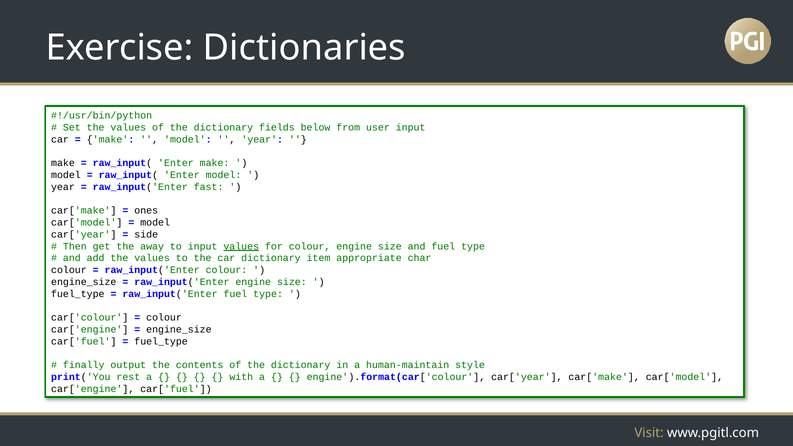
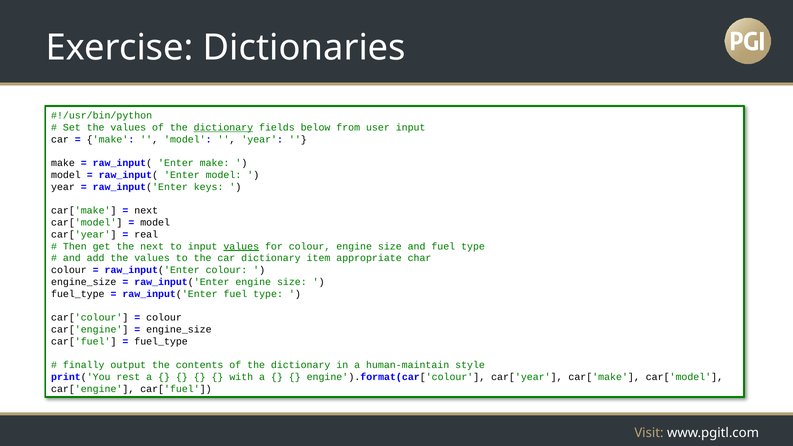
dictionary underline: none -> present (223, 127)
fast: fast -> keys (209, 187)
ones: ones -> next (146, 211)
side: side -> real (146, 234)
the away: away -> next (152, 246)
